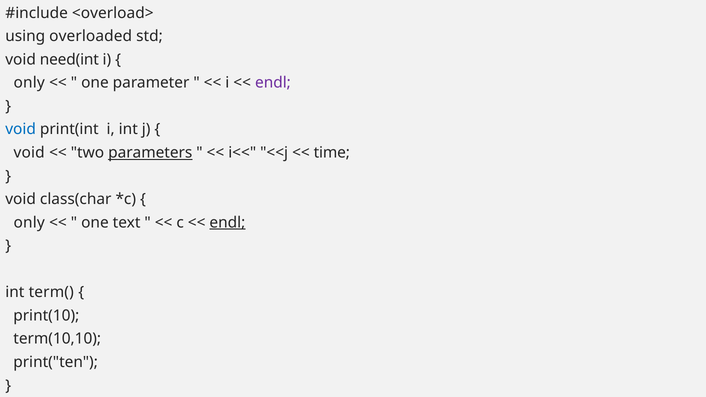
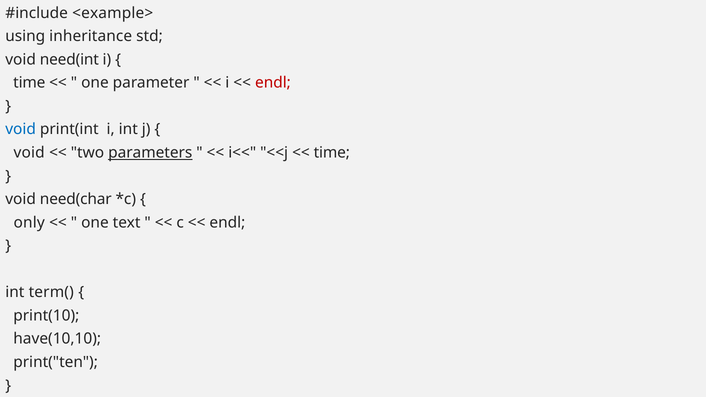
<overload>: <overload> -> <example> (113, 13)
overloaded: overloaded -> inheritance (91, 36)
only: only -> time (29, 83)
endl colour: purple -> red (273, 83)
class(char: class(char -> need(char (76, 199)
endl underline: present -> none (227, 223)
term(10,10: term(10,10 -> have(10,10 (57, 339)
